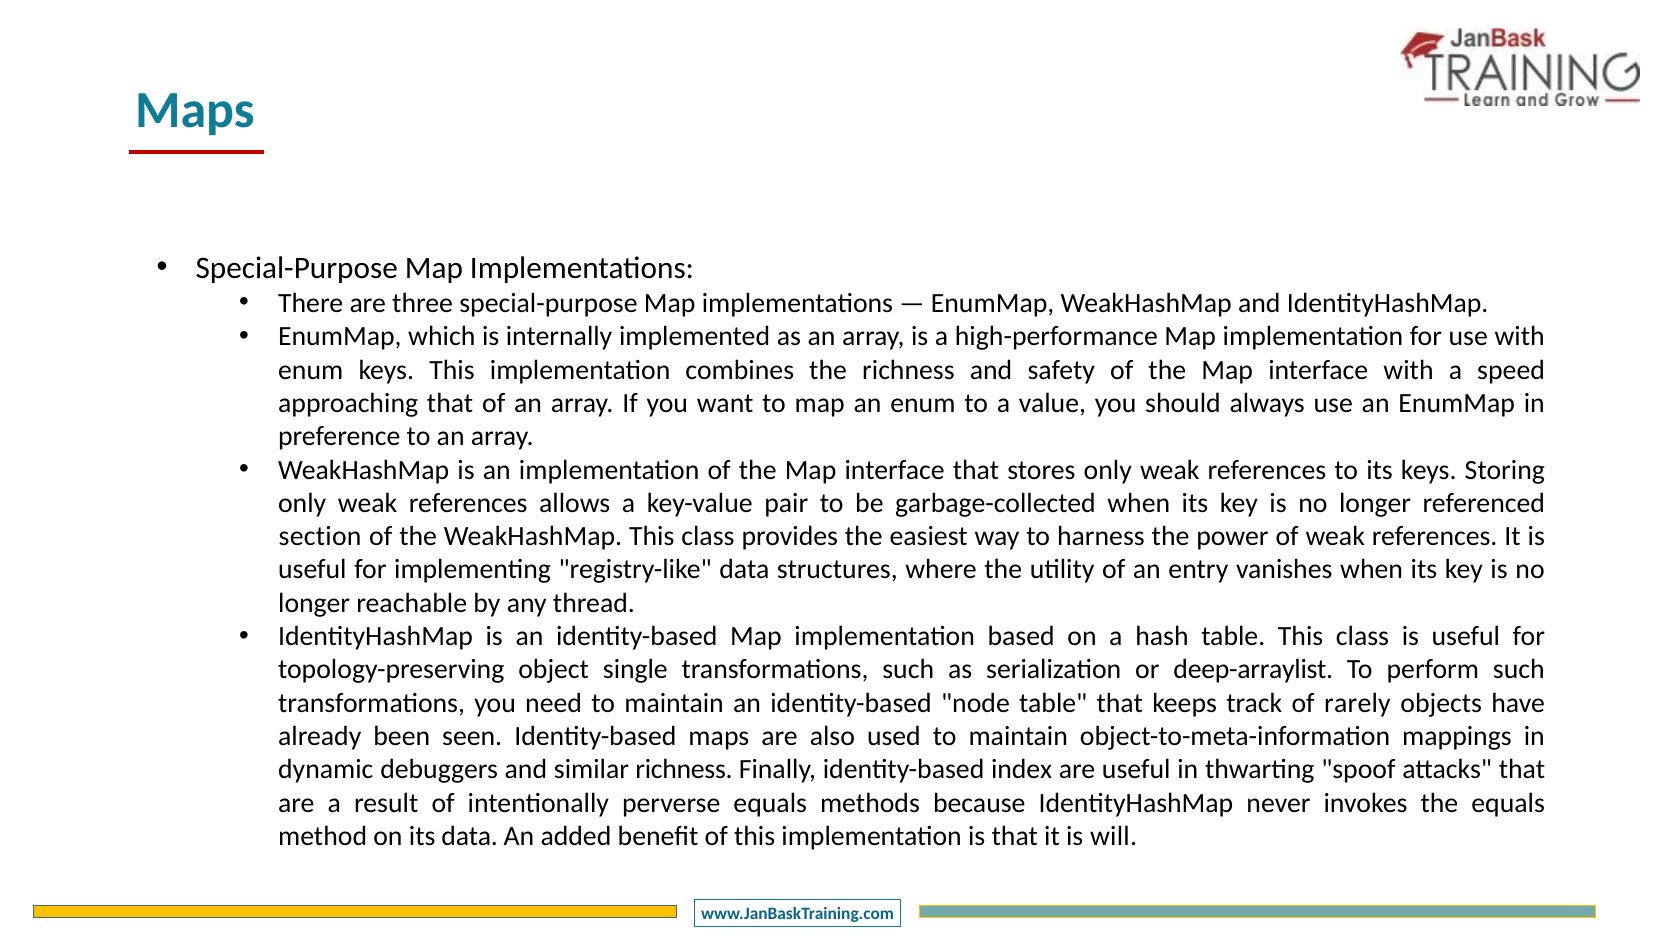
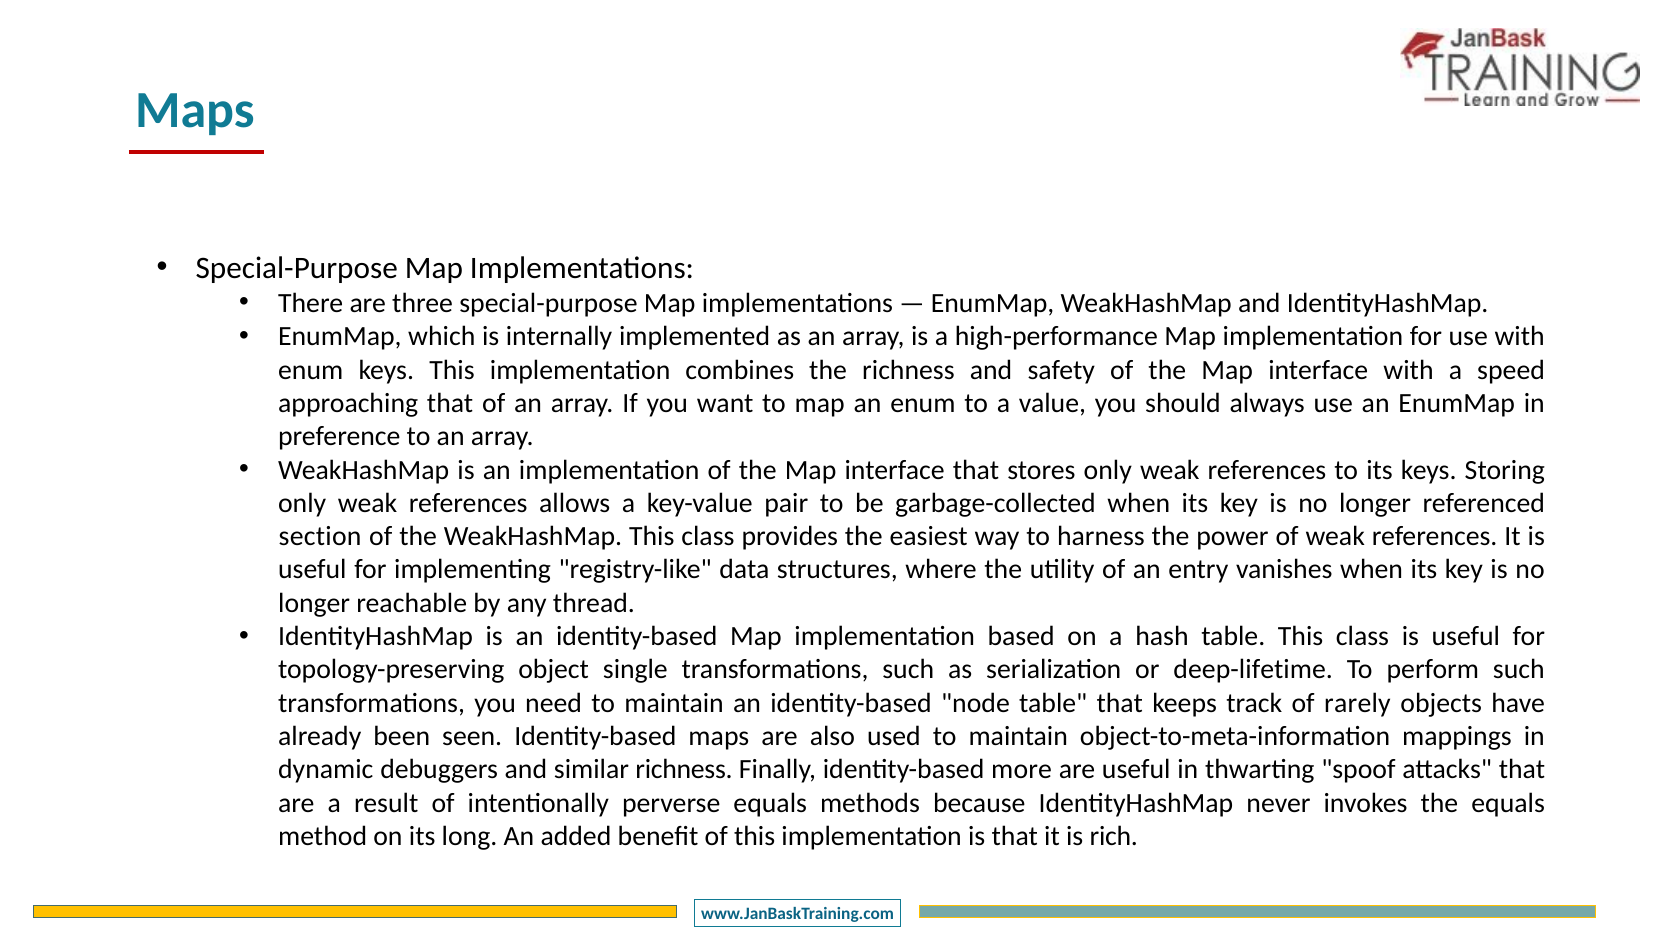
deep-arraylist: deep-arraylist -> deep-lifetime (1253, 670)
index: index -> more (1022, 770)
its data: data -> long (470, 837)
will: will -> rich (1114, 837)
